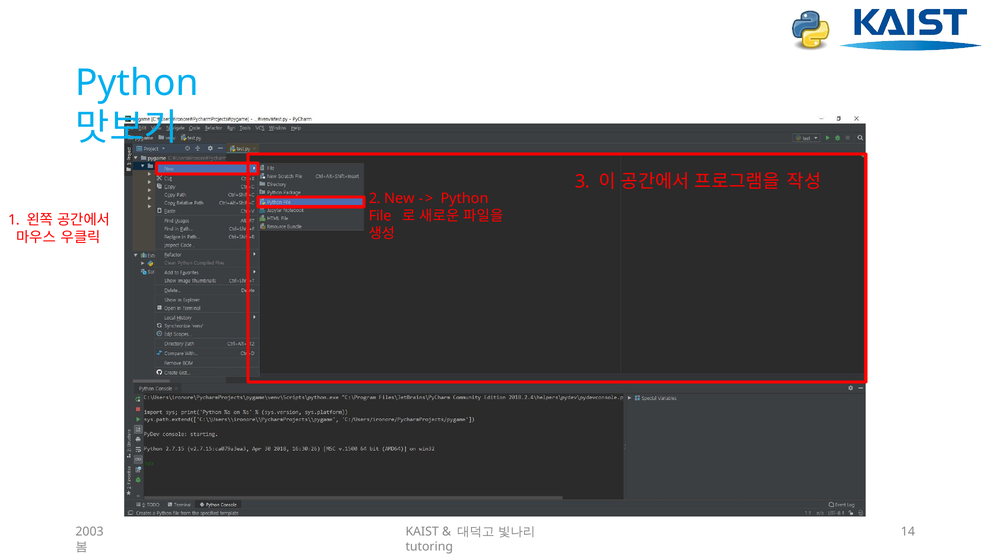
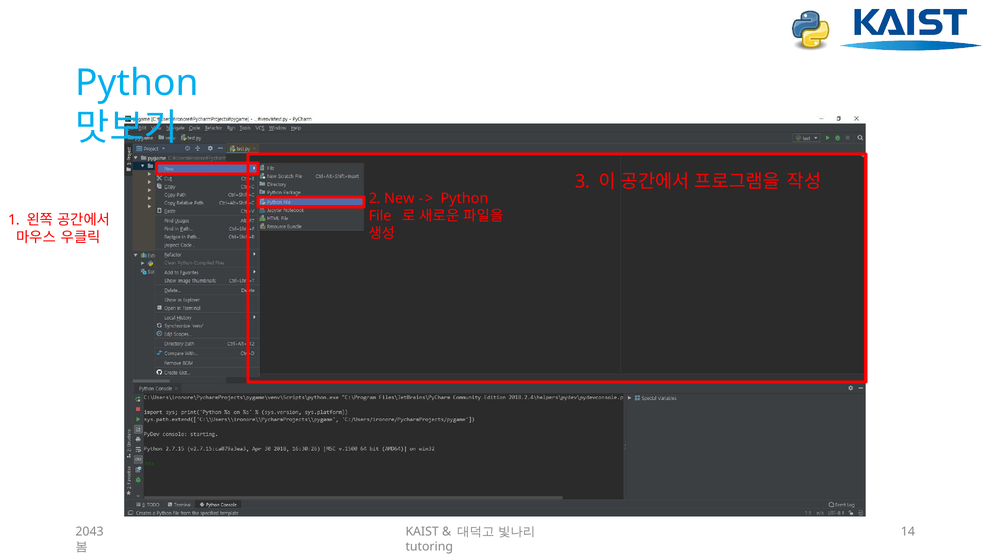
2003: 2003 -> 2043 (90, 532)
